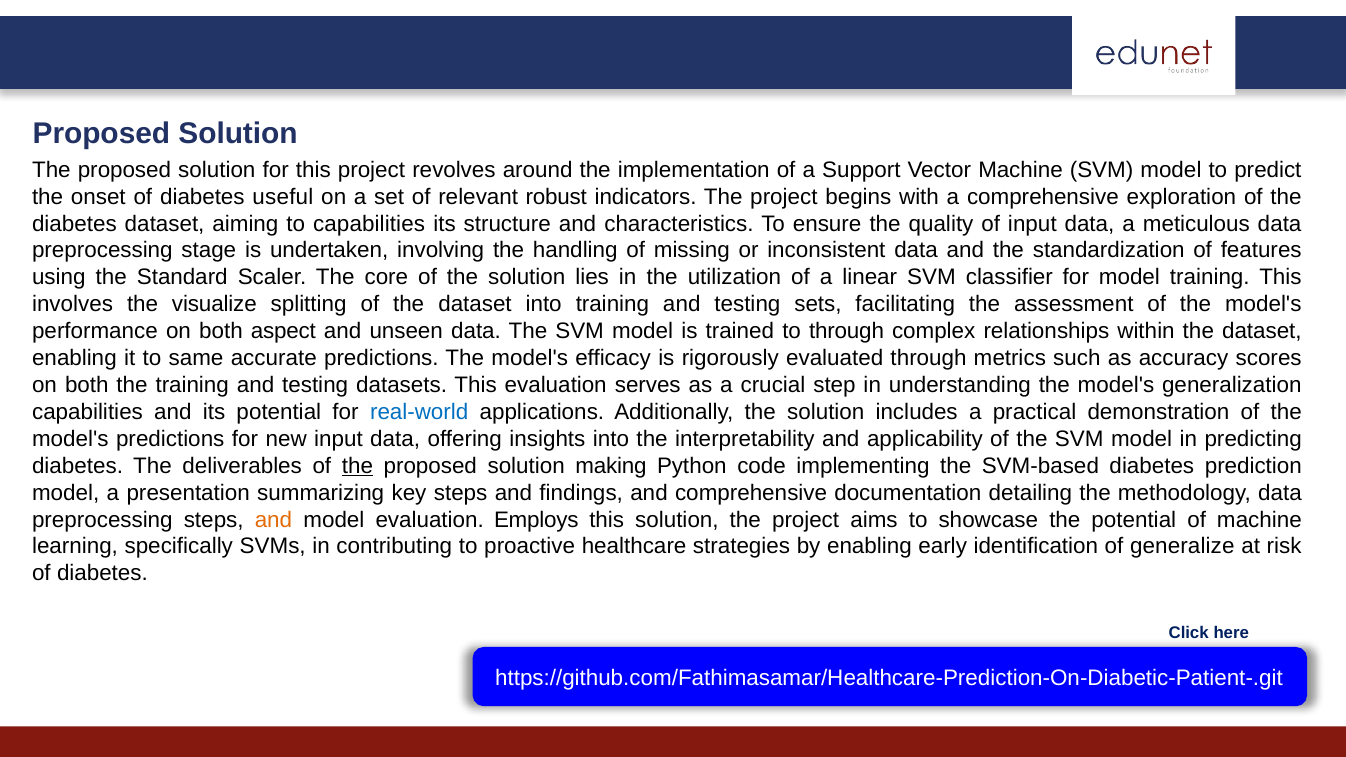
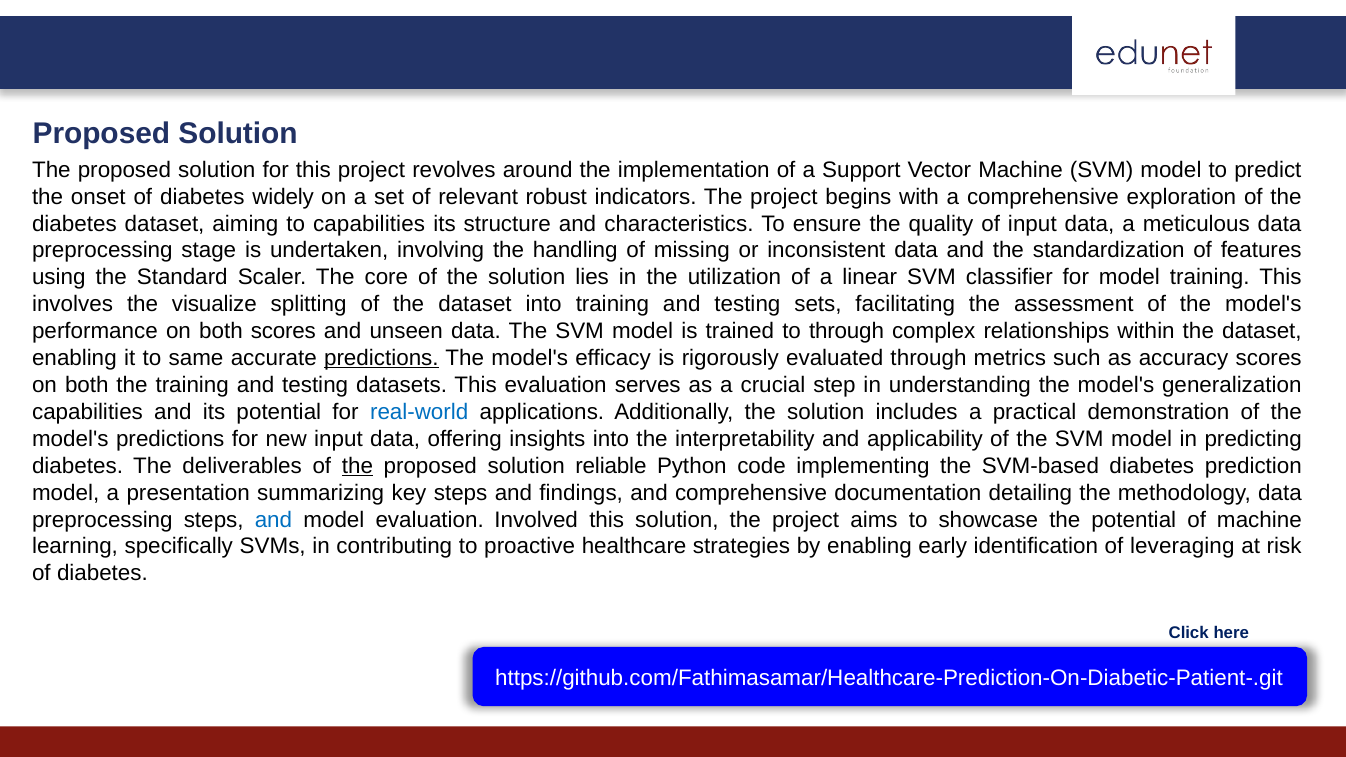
useful: useful -> widely (283, 197)
both aspect: aspect -> scores (283, 331)
predictions underline: none -> present (381, 358)
making: making -> reliable (611, 466)
and colour: orange -> blue (273, 520)
Employs: Employs -> Involved (536, 520)
generalize: generalize -> leveraging (1182, 547)
